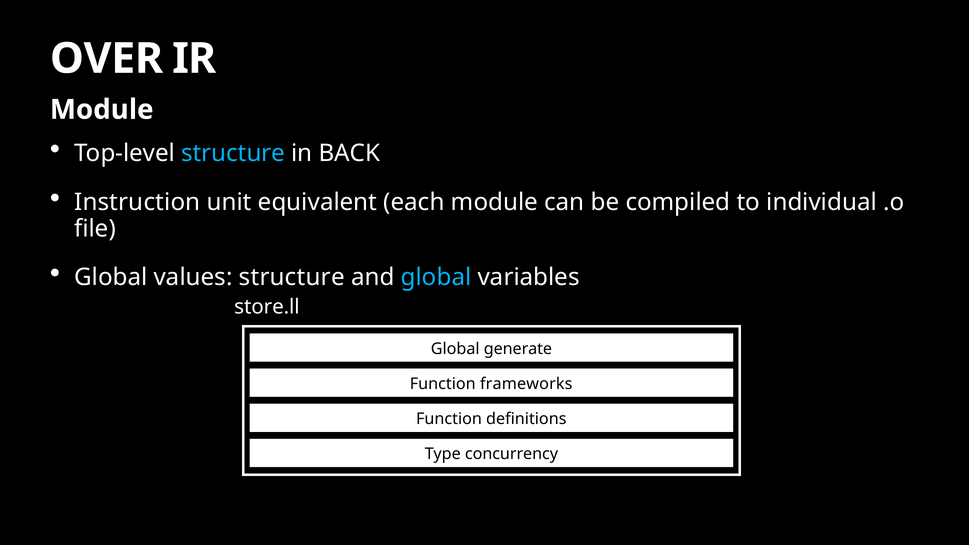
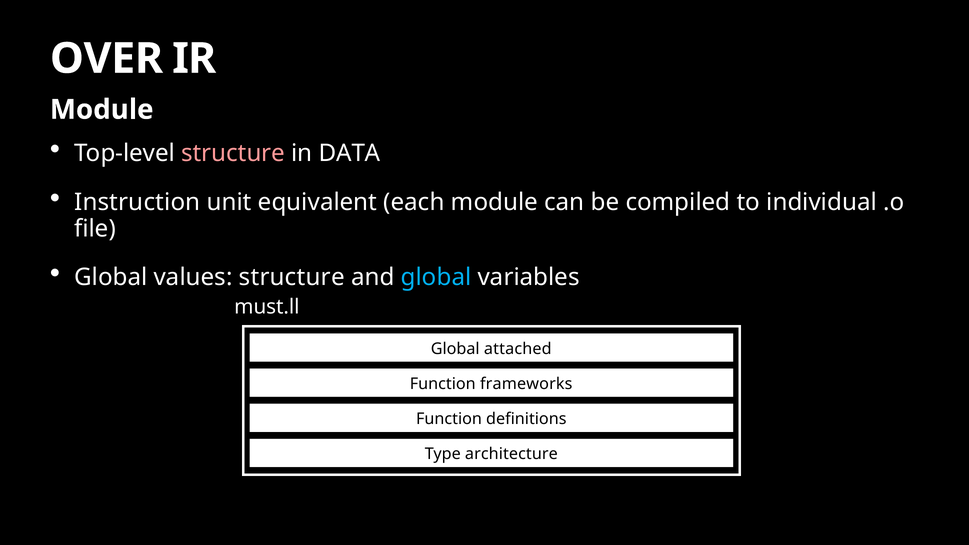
structure colour: light blue -> pink (233, 154)
BACK: BACK -> DATA (350, 154)
store.ll: store.ll -> must.ll (267, 307)
generate: generate -> attached (518, 349)
concurrency: concurrency -> architecture (511, 454)
